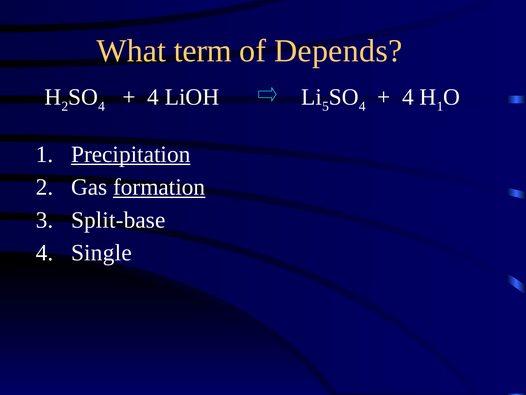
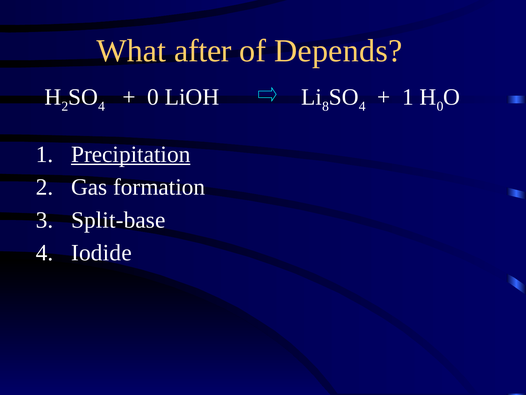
term: term -> after (203, 51)
4: 4 -> 0 (153, 97)
5: 5 -> 8 (326, 106)
4: 4 -> 1 (408, 97)
1: 1 -> 0 (440, 106)
formation underline: present -> none (159, 187)
Single: Single -> Iodide (101, 252)
